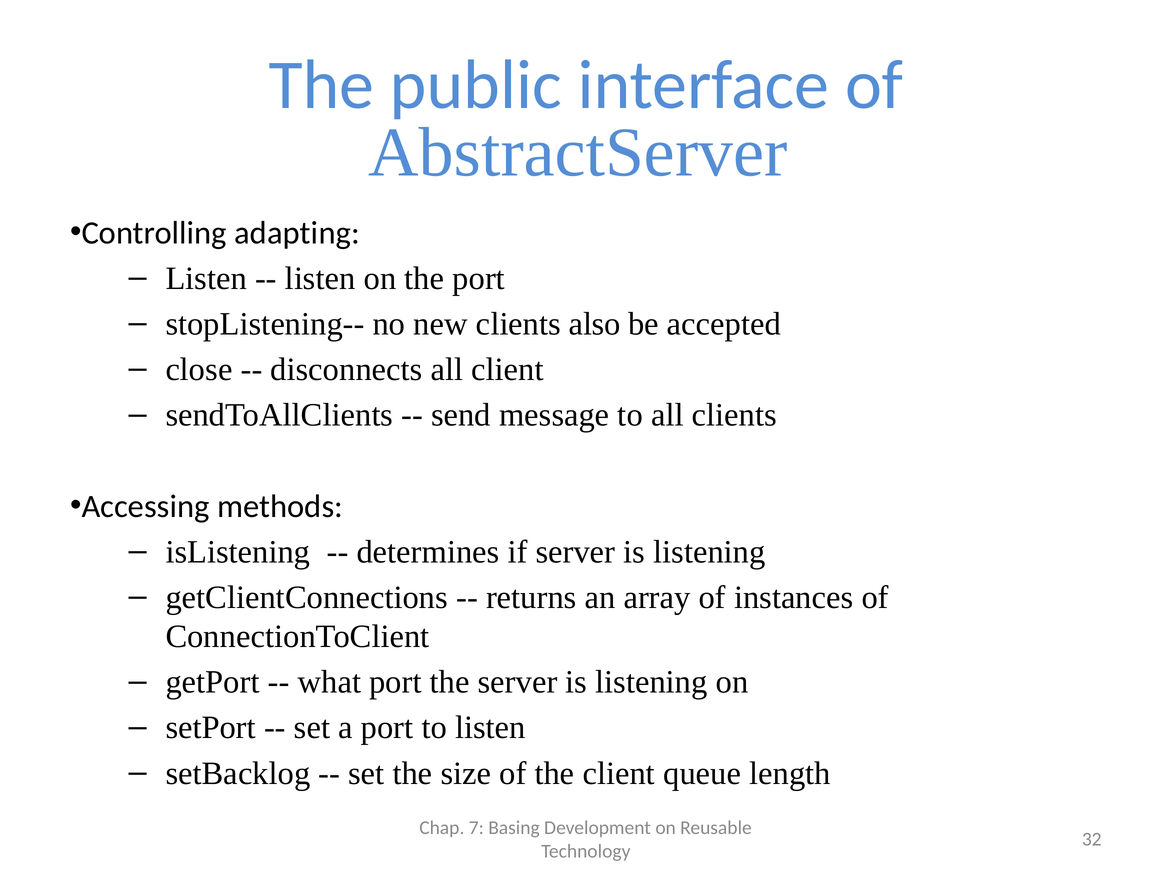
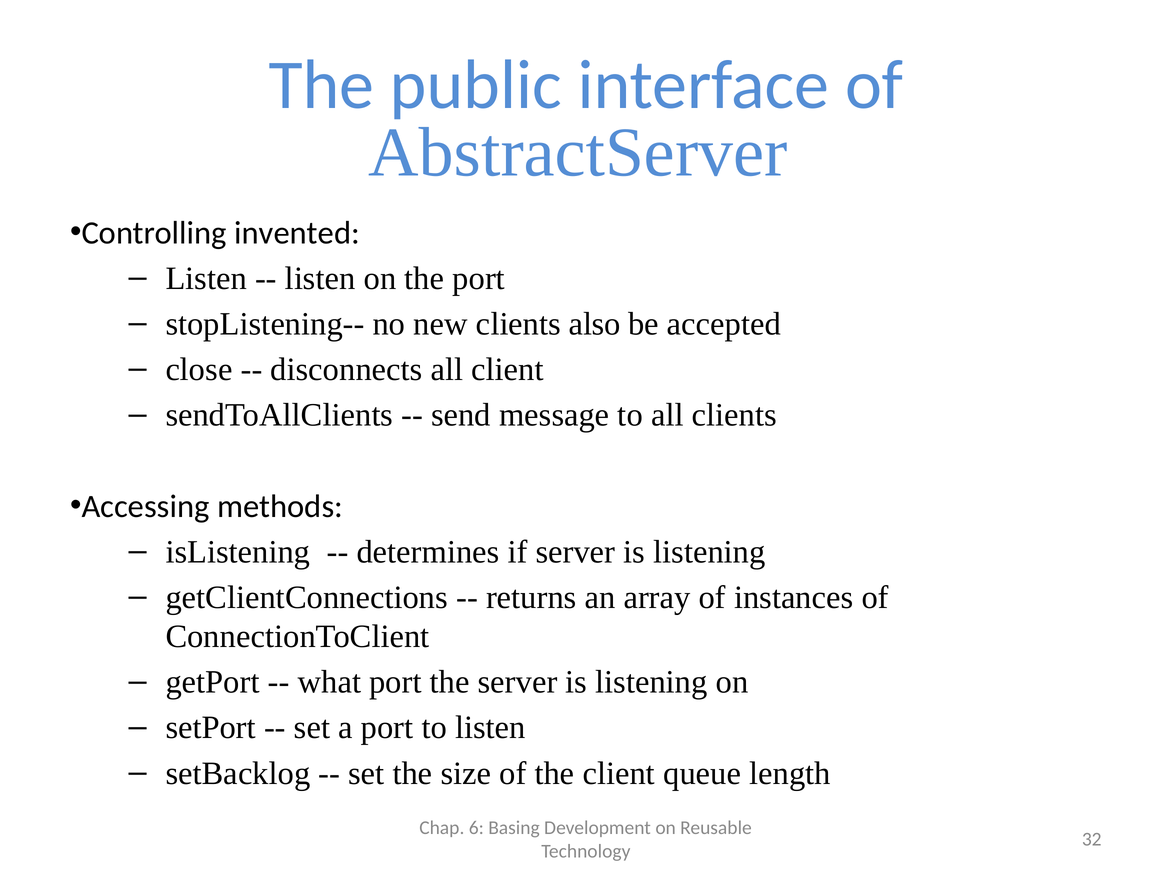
adapting: adapting -> invented (297, 233)
7: 7 -> 6 (476, 828)
